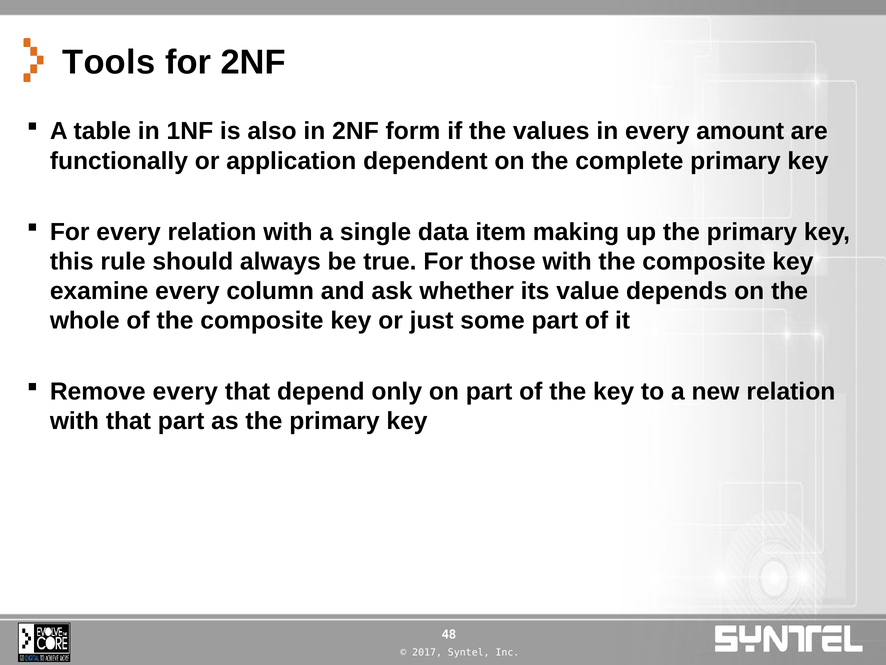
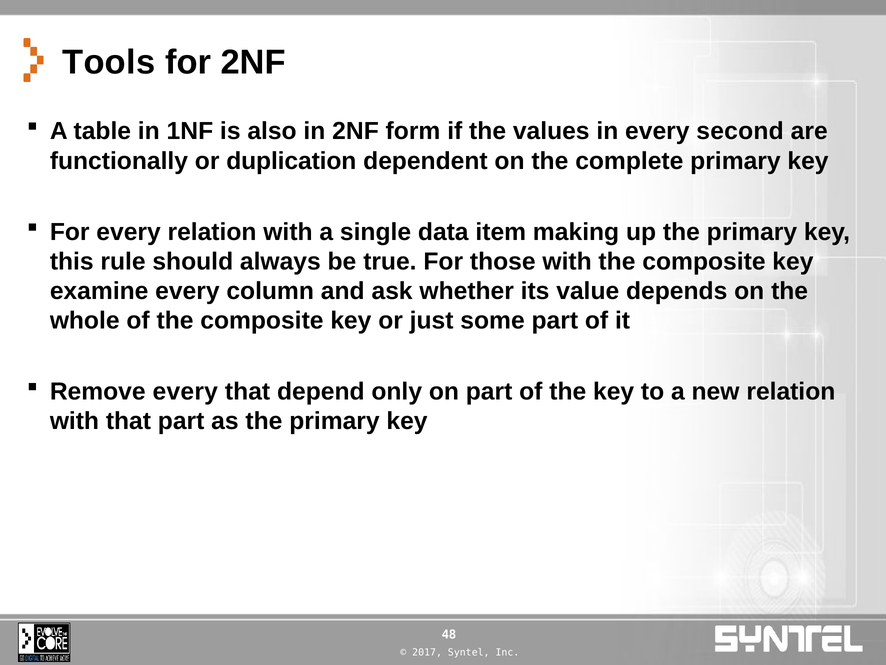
amount: amount -> second (740, 131)
application: application -> duplication (291, 161)
